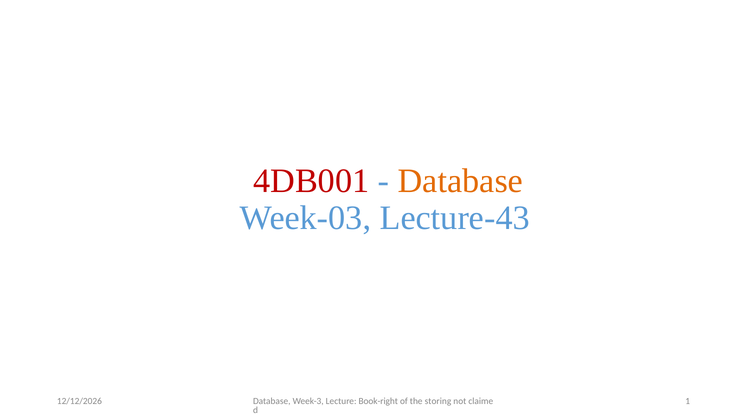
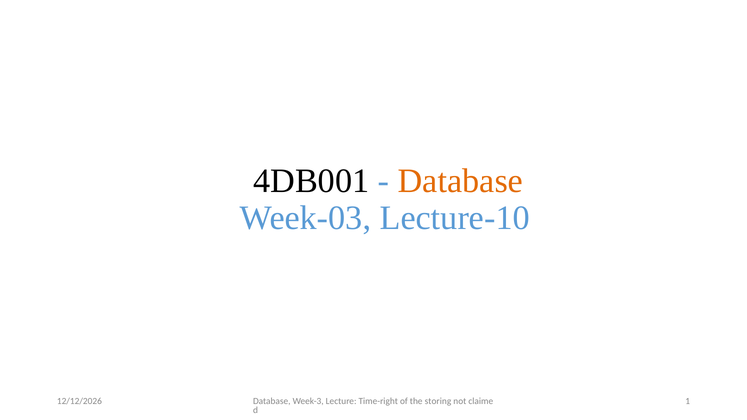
4DB001 colour: red -> black (311, 181)
Lecture-43: Lecture-43 -> Lecture-10 (455, 218)
Book-right: Book-right -> Time-right (378, 401)
